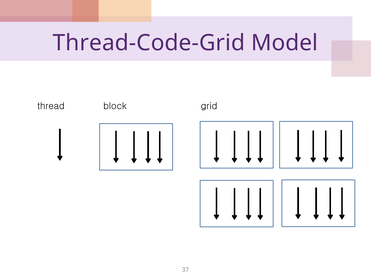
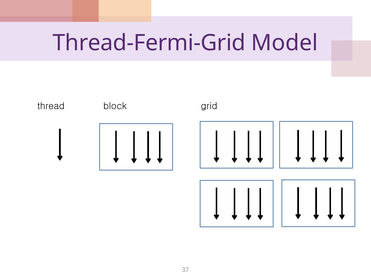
Thread-Code-Grid: Thread-Code-Grid -> Thread-Fermi-Grid (149, 43)
